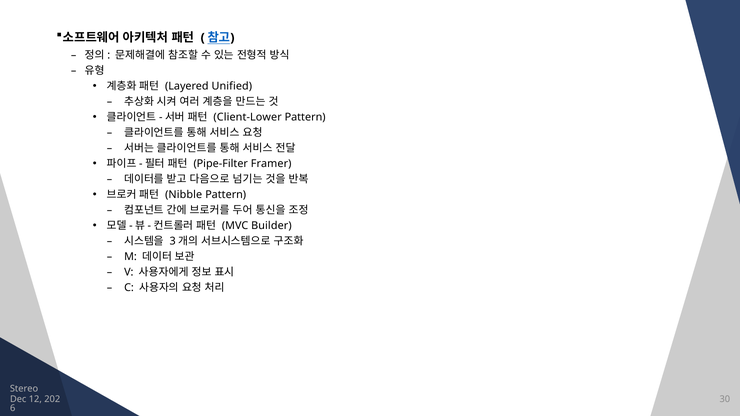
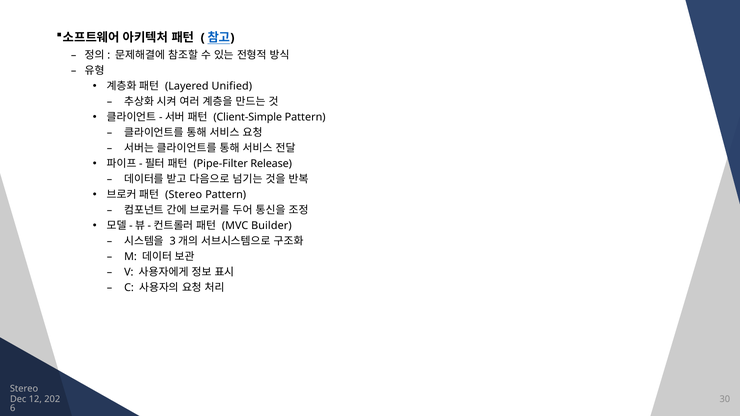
Client-Lower: Client-Lower -> Client-Simple (248, 117)
Framer: Framer -> Release (271, 164)
Nibble: Nibble -> Stereo (184, 195)
